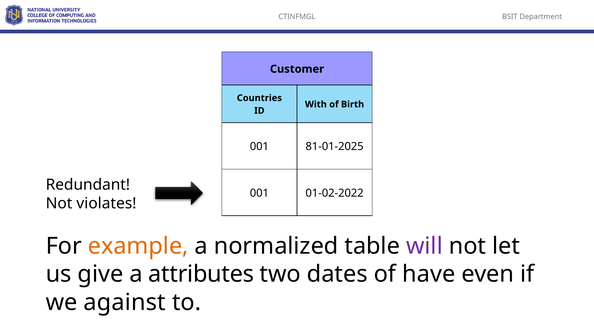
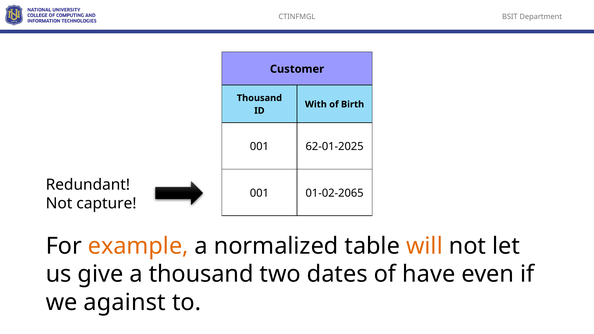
Countries: Countries -> Thousand (259, 98)
81-01-2025: 81-01-2025 -> 62-01-2025 (335, 147)
01-02-2022: 01-02-2022 -> 01-02-2065 (335, 193)
violates: violates -> capture (106, 203)
will colour: purple -> orange (424, 246)
a attributes: attributes -> thousand (201, 274)
